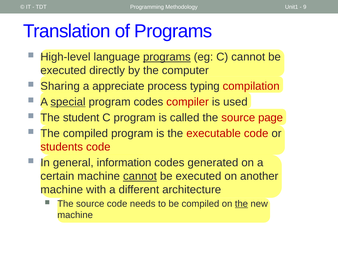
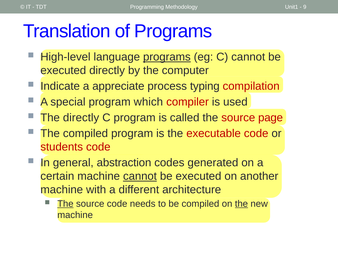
Sharing: Sharing -> Indicate (60, 86)
special underline: present -> none (68, 102)
program codes: codes -> which (148, 102)
The student: student -> directly (81, 118)
information: information -> abstraction (124, 163)
The underline: none -> present (65, 204)
